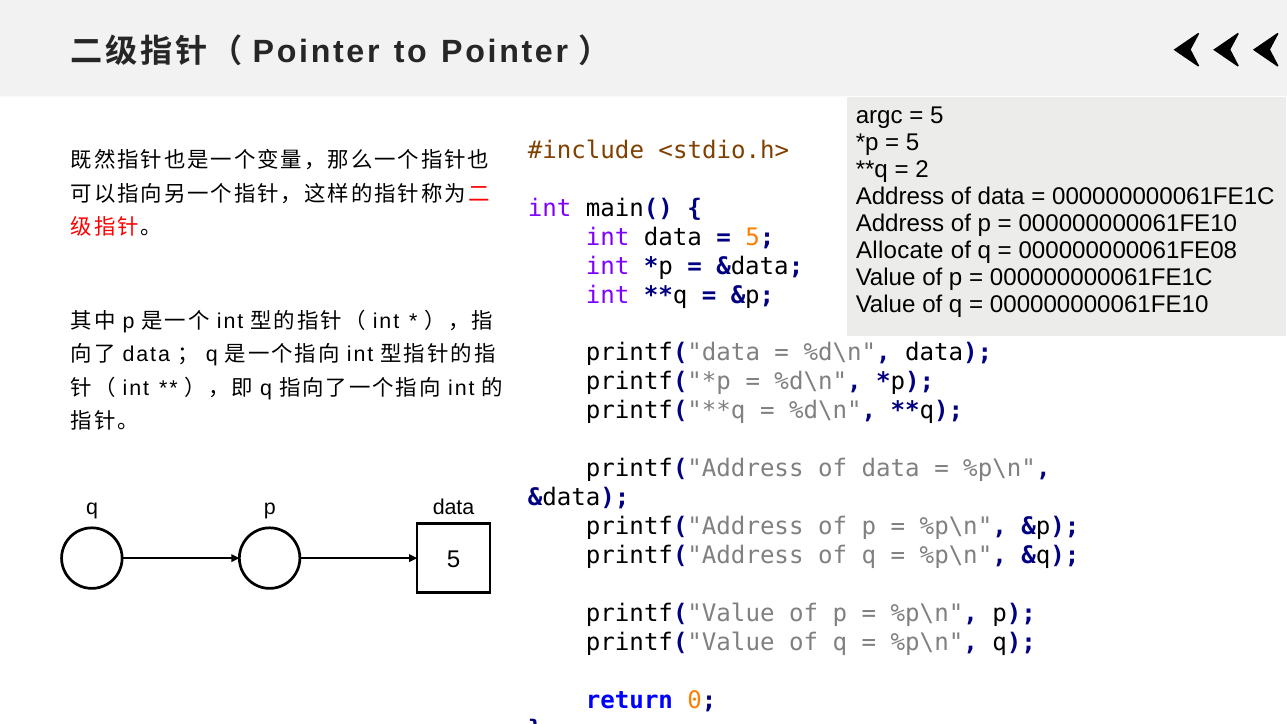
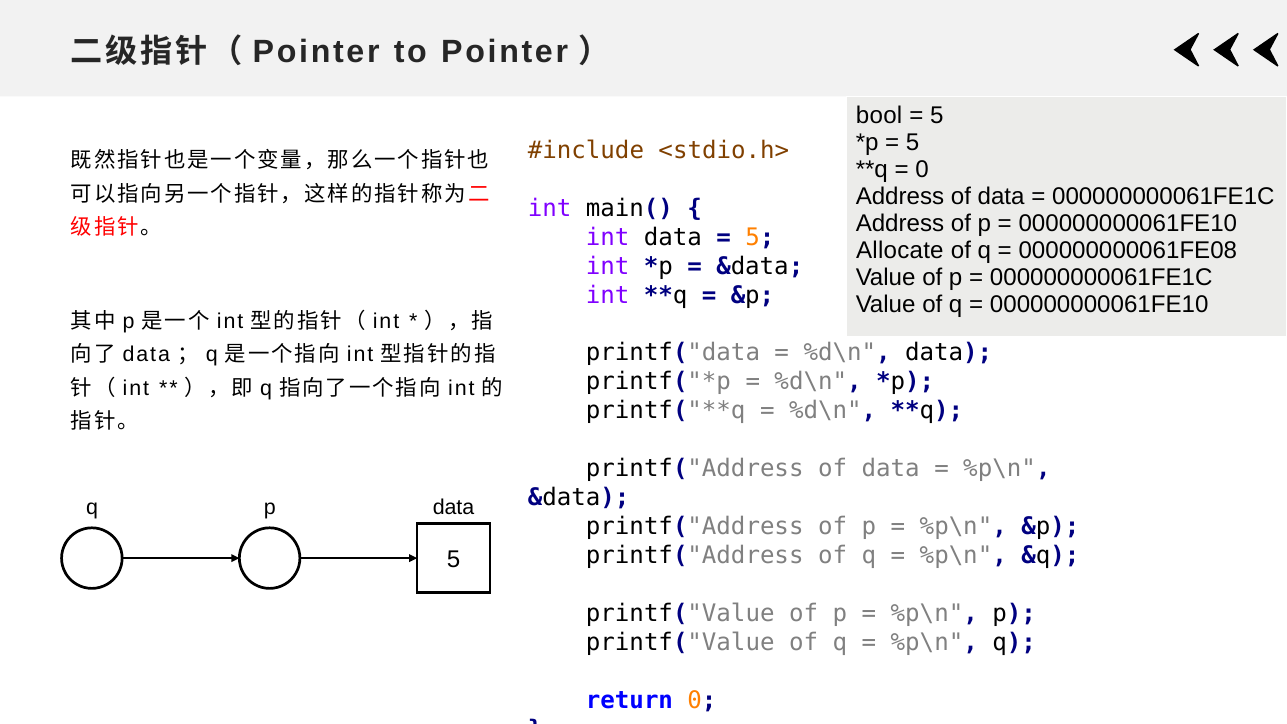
argc: argc -> bool (879, 115)
2: 2 -> 0 (922, 169)
